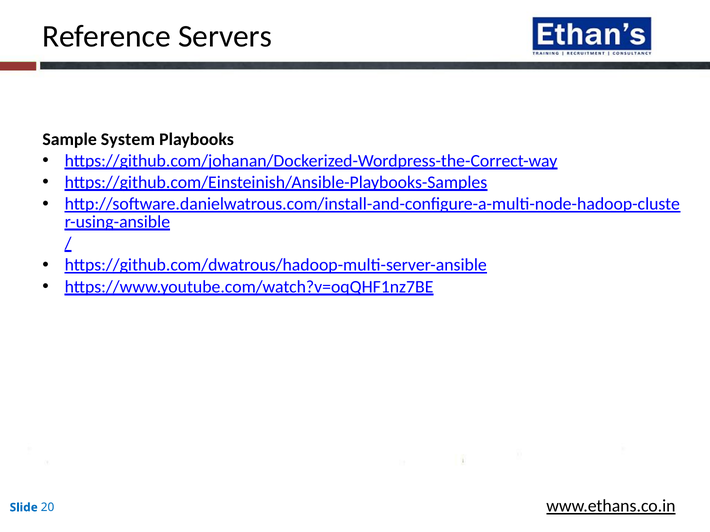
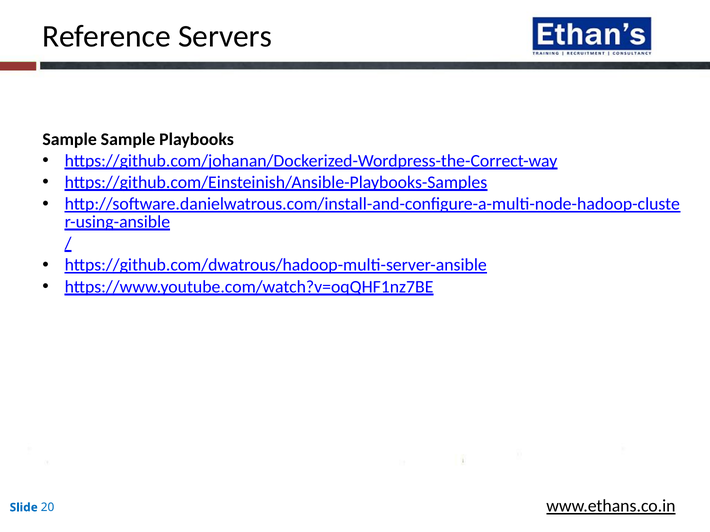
Sample System: System -> Sample (128, 140)
